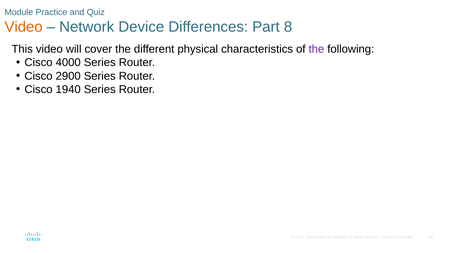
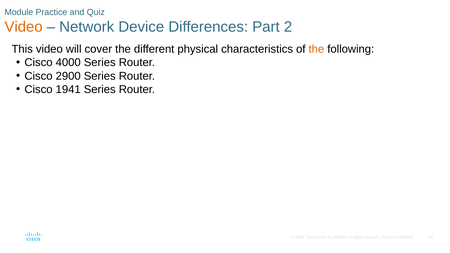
8: 8 -> 2 (288, 27)
the colour: purple -> orange (316, 49)
1940: 1940 -> 1941 (68, 90)
